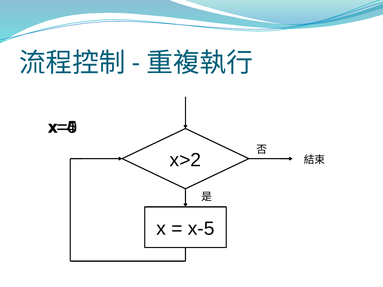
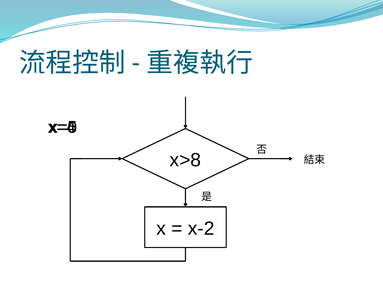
x>2: x>2 -> x>8 (185, 160)
x-5: x-5 -> x-2 (201, 229)
